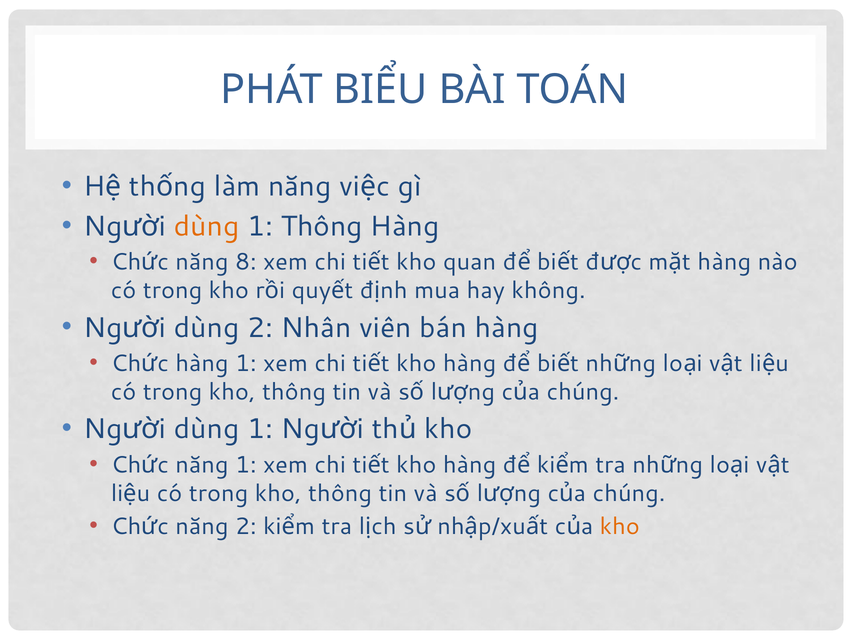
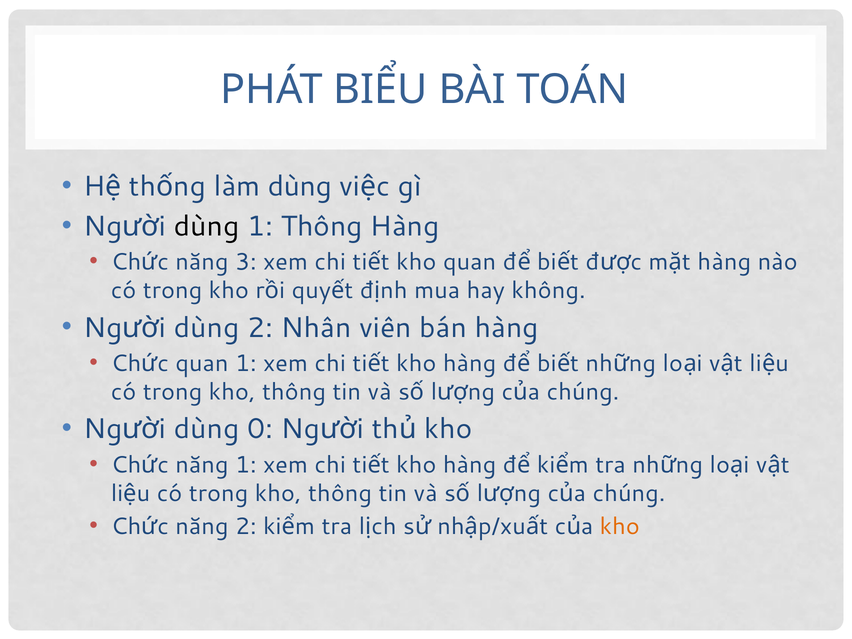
làm năng: năng -> dùng (300, 187)
dùng colour: orange -> black (207, 226)
8: 8 -> 3 (246, 262)
hàng: hàng -> quan (202, 363)
1: 1 -> 0 (260, 429)
